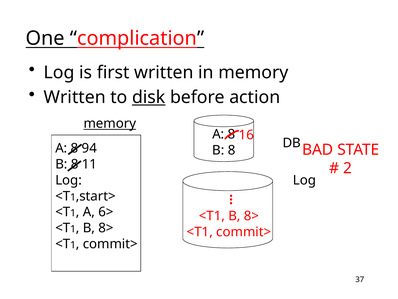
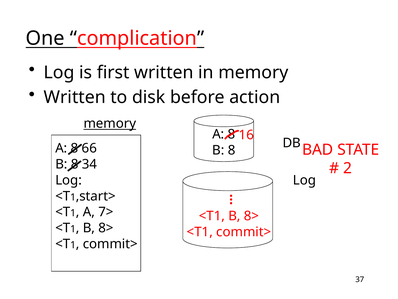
disk underline: present -> none (149, 97)
94: 94 -> 66 (89, 148)
11: 11 -> 34 (90, 164)
6>: 6> -> 7> (106, 212)
